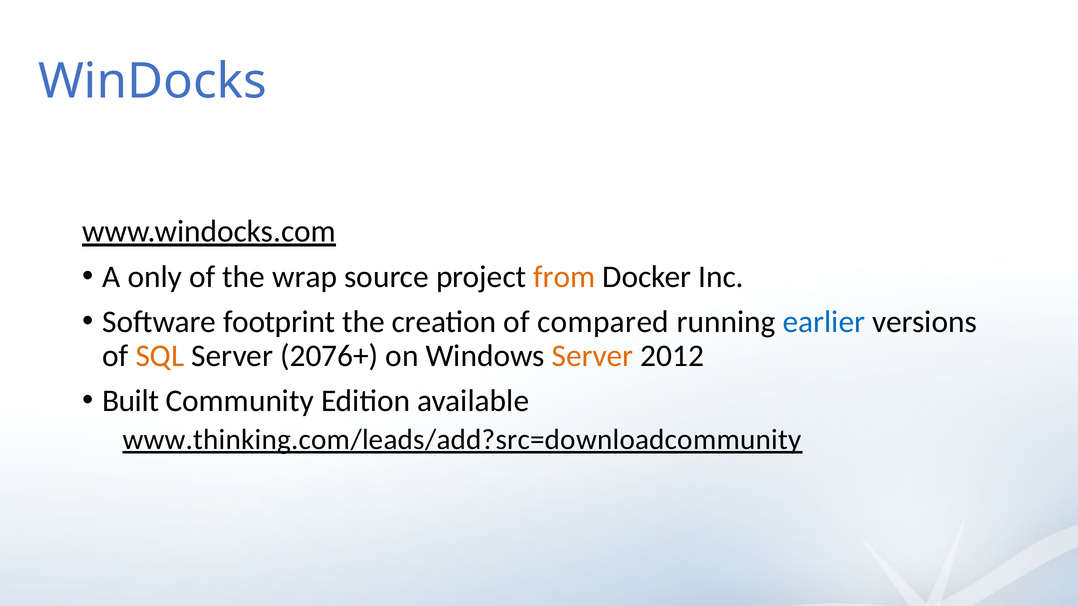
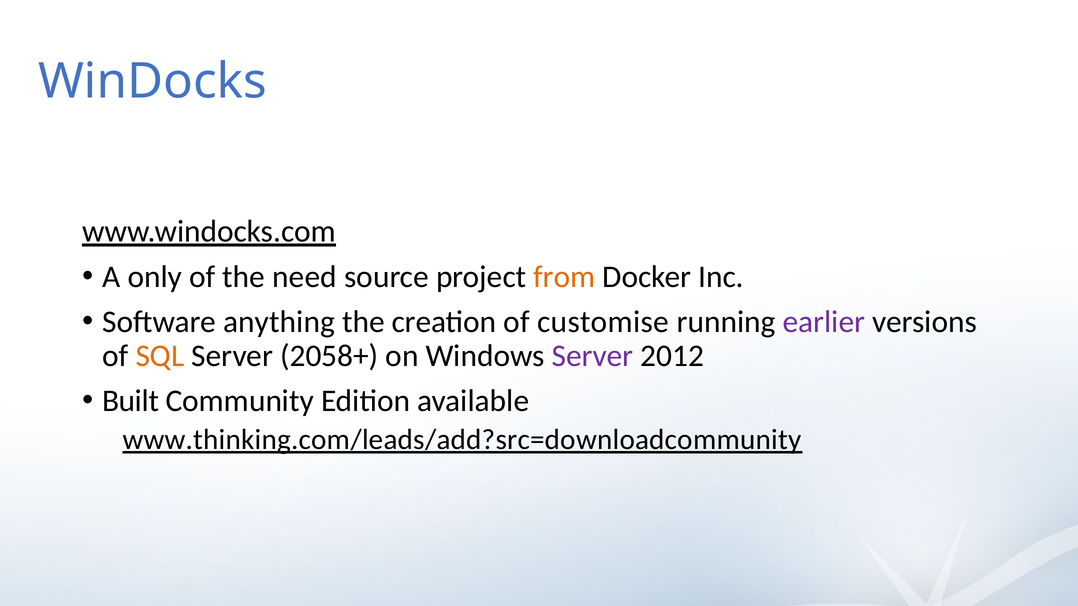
wrap: wrap -> need (305, 277)
footprint: footprint -> anything (279, 322)
compared: compared -> customise (603, 322)
earlier colour: blue -> purple (824, 322)
2076+: 2076+ -> 2058+ (329, 356)
Server colour: orange -> purple (592, 356)
